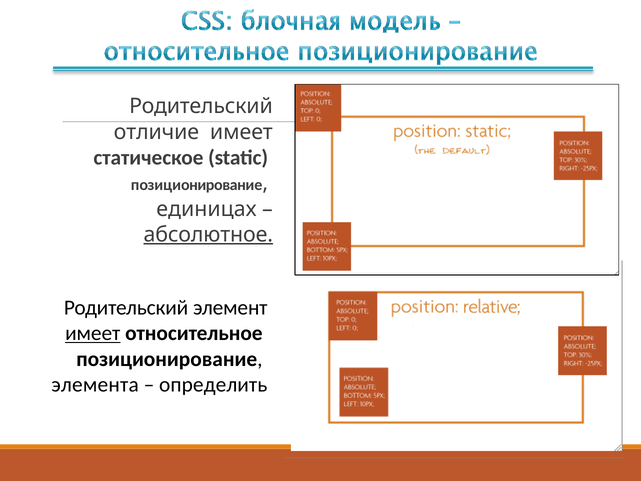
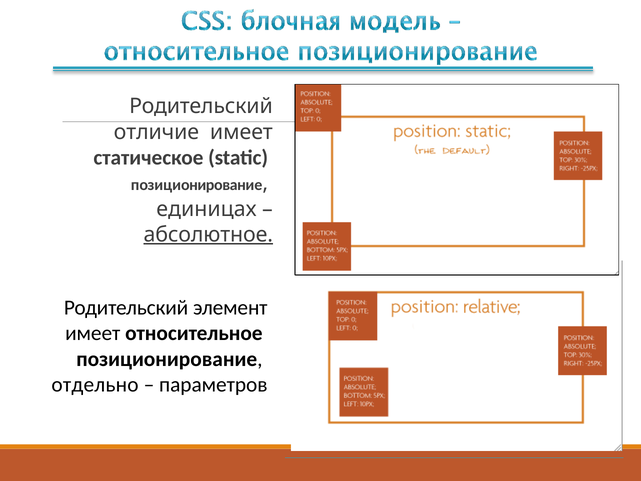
имеет underline: present -> none (93, 333)
элемента: элемента -> отдельно (95, 385)
определить: определить -> параметров (213, 385)
